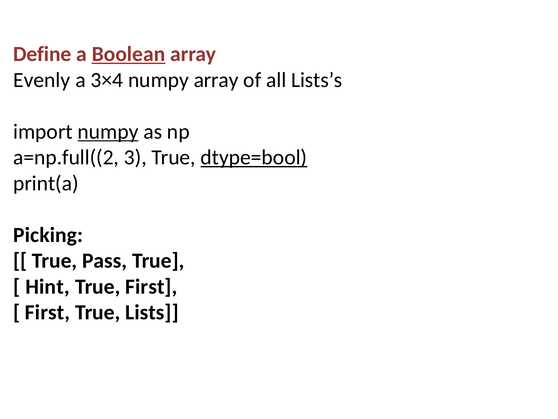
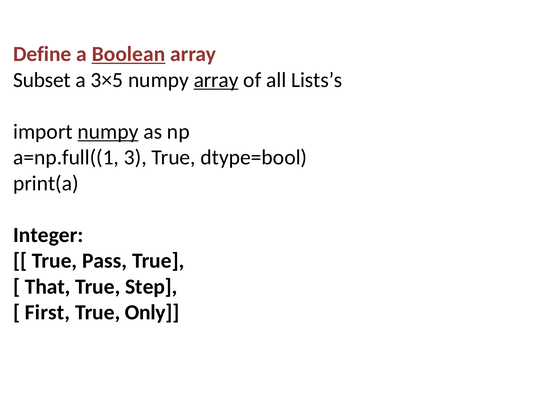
Evenly: Evenly -> Subset (42, 80)
3×4: 3×4 -> 3×5 (107, 80)
array underline: none -> present (216, 80)
a=np.full((2: a=np.full((2 -> a=np.full((1 (66, 157)
dtype=bool underline: present -> none (254, 157)
Picking: Picking -> Integer (48, 235)
Hint: Hint -> That (48, 287)
True First: First -> Step (151, 287)
Lists: Lists -> Only (152, 312)
